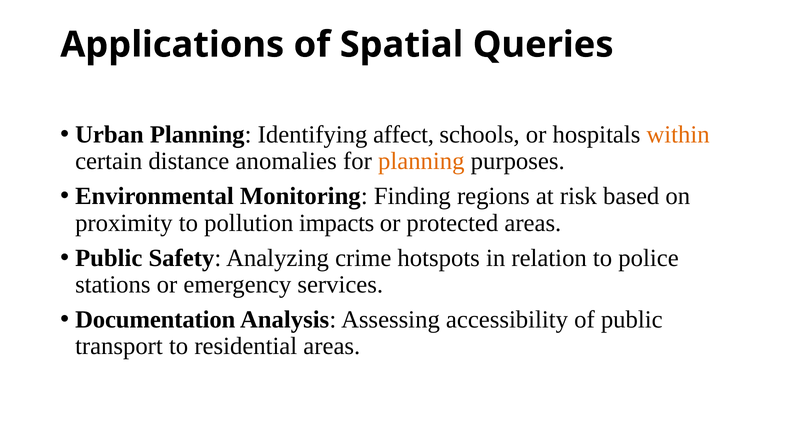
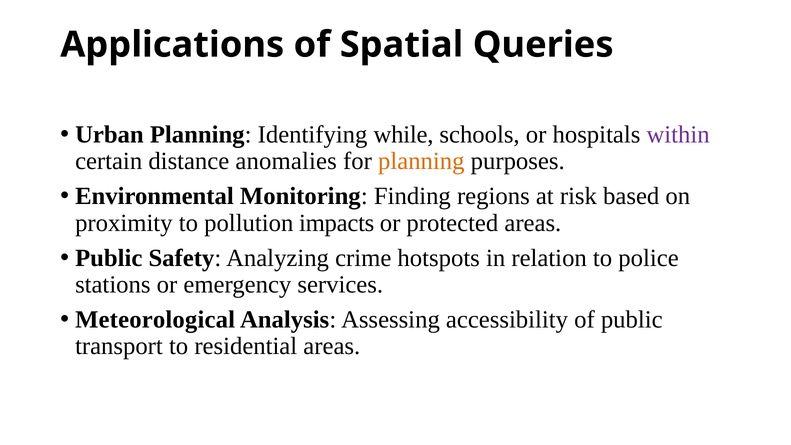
affect: affect -> while (404, 135)
within colour: orange -> purple (678, 135)
Documentation: Documentation -> Meteorological (155, 320)
